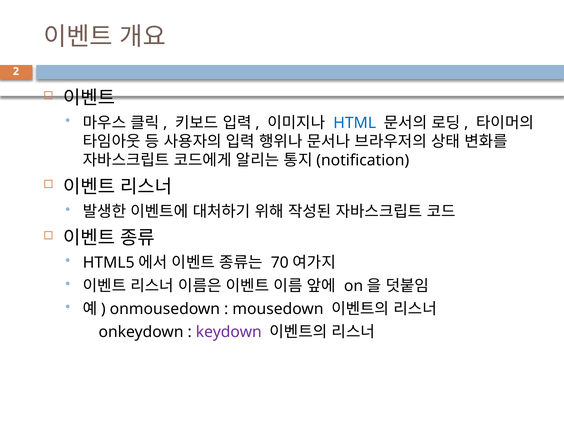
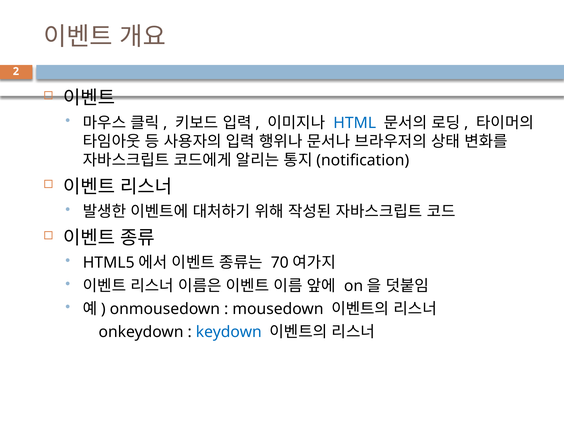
keydown colour: purple -> blue (229, 332)
